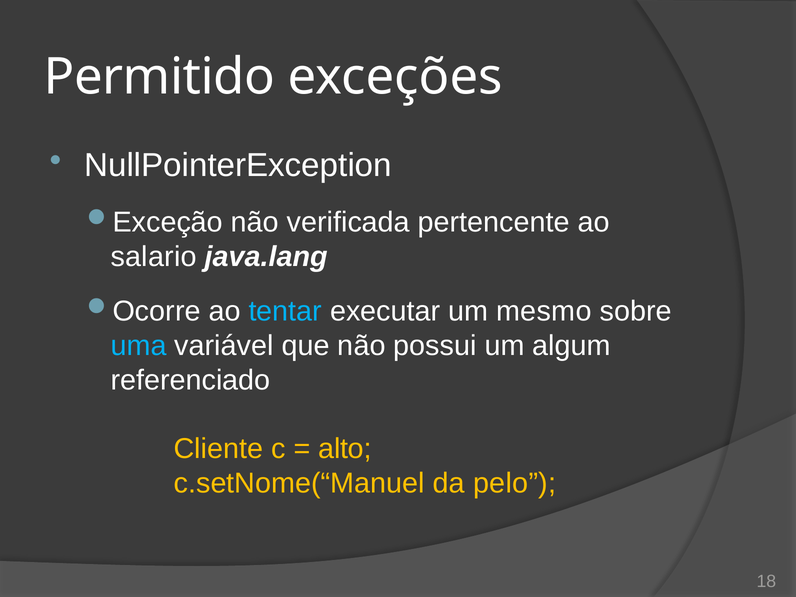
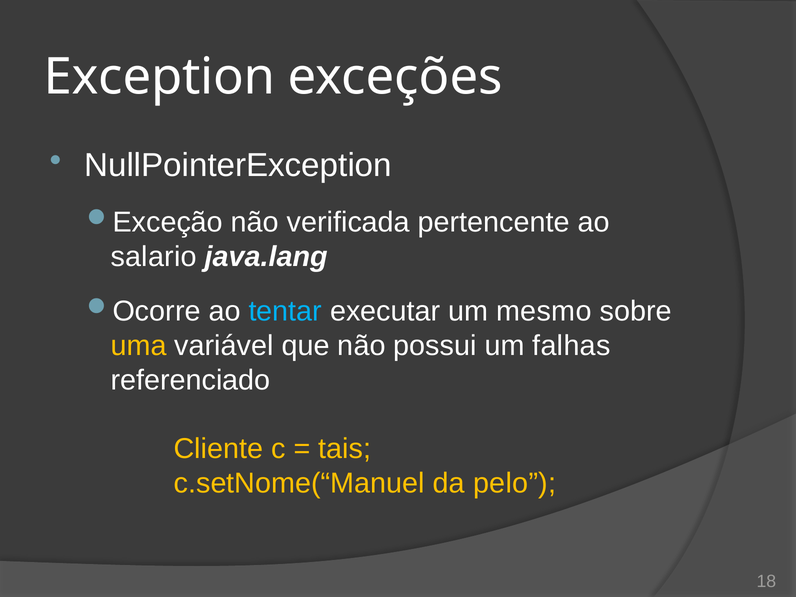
Permitido: Permitido -> Exception (159, 77)
uma colour: light blue -> yellow (139, 346)
algum: algum -> falhas (571, 346)
alto: alto -> tais (345, 449)
